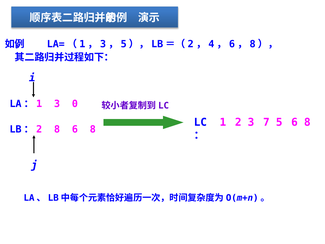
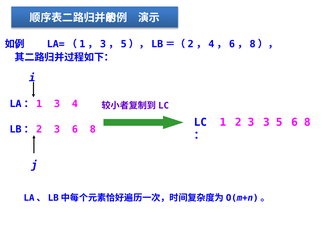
0: 0 -> 4 (75, 104)
3 7: 7 -> 3 (266, 122)
LB：2 8: 8 -> 3 (57, 129)
